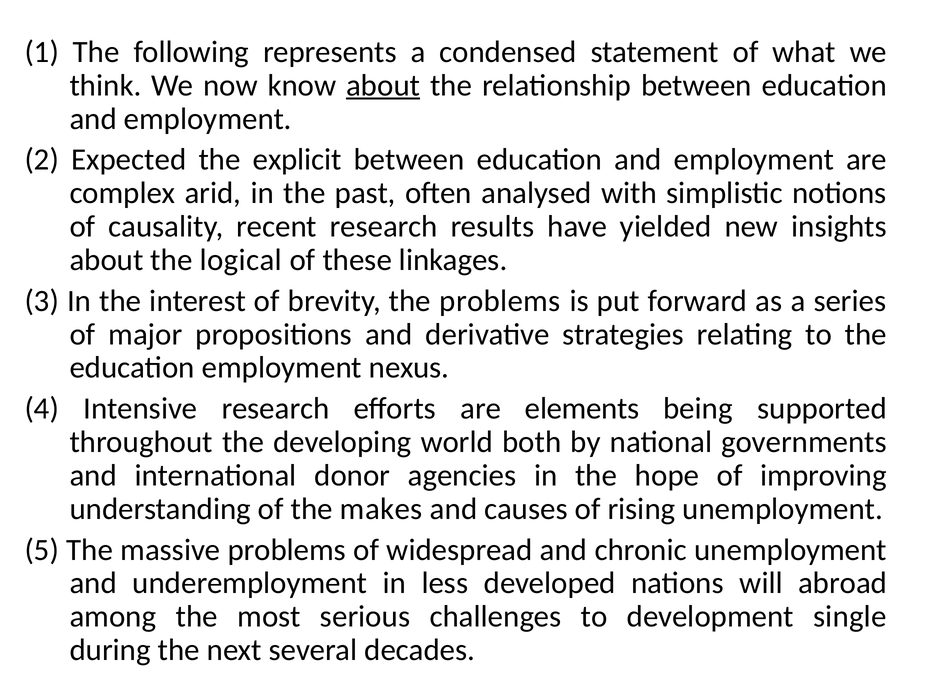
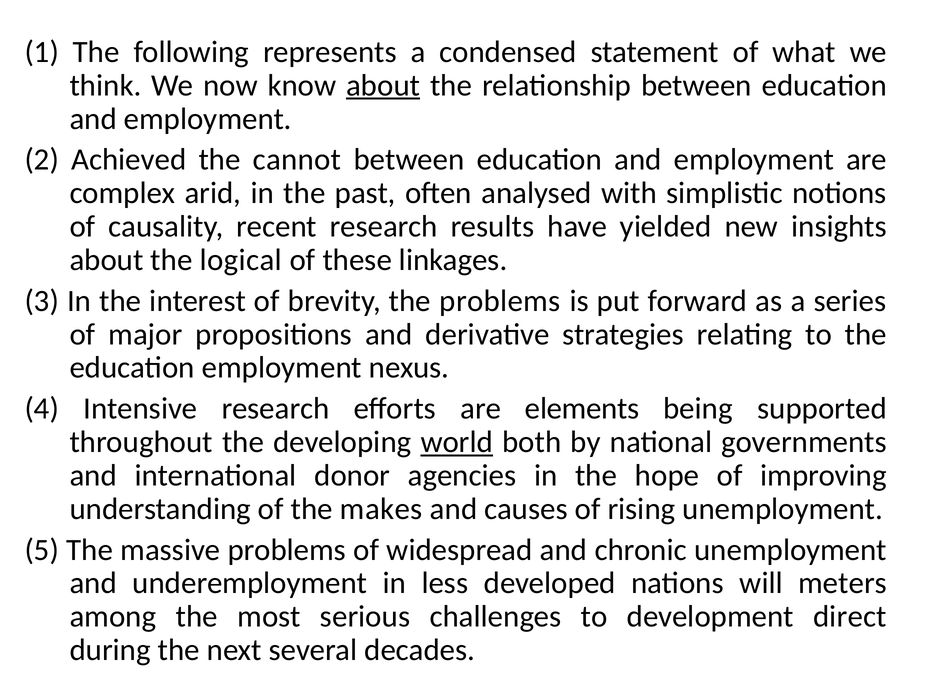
Expected: Expected -> Achieved (129, 160)
explicit: explicit -> cannot (297, 160)
world underline: none -> present (457, 442)
abroad: abroad -> meters (843, 583)
single: single -> direct (850, 616)
